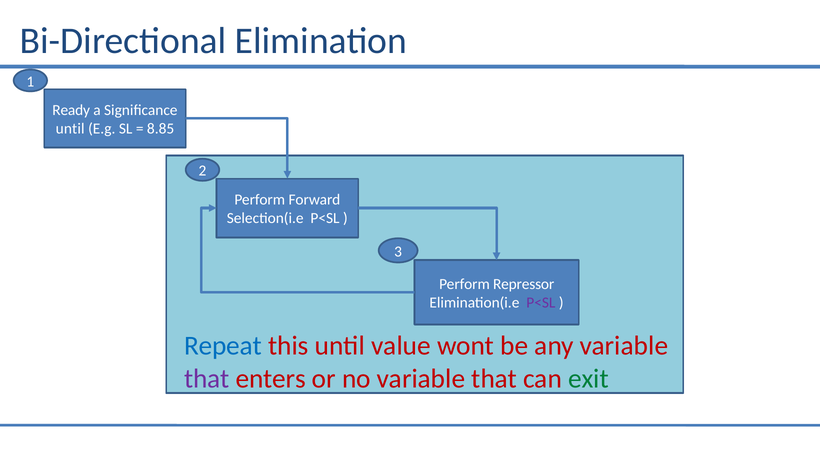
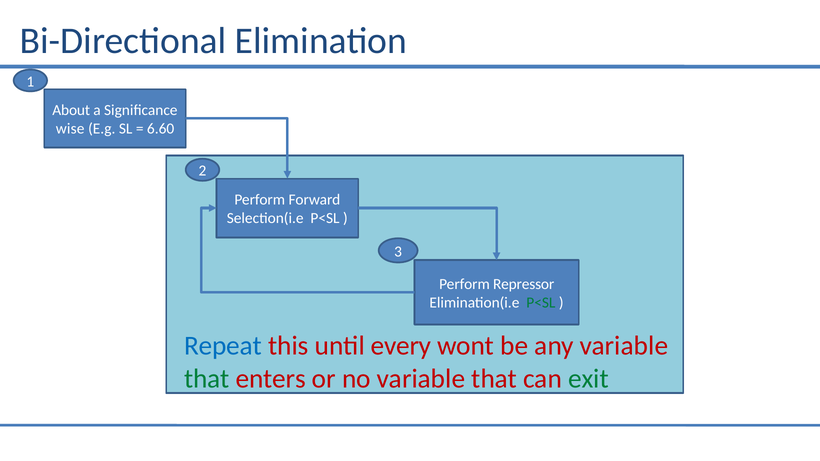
Ready: Ready -> About (71, 110)
until: until -> wise (70, 129)
8.85: 8.85 -> 6.60 (161, 129)
P<SL colour: purple -> green (541, 303)
value: value -> every (401, 346)
that colour: purple -> green (207, 379)
